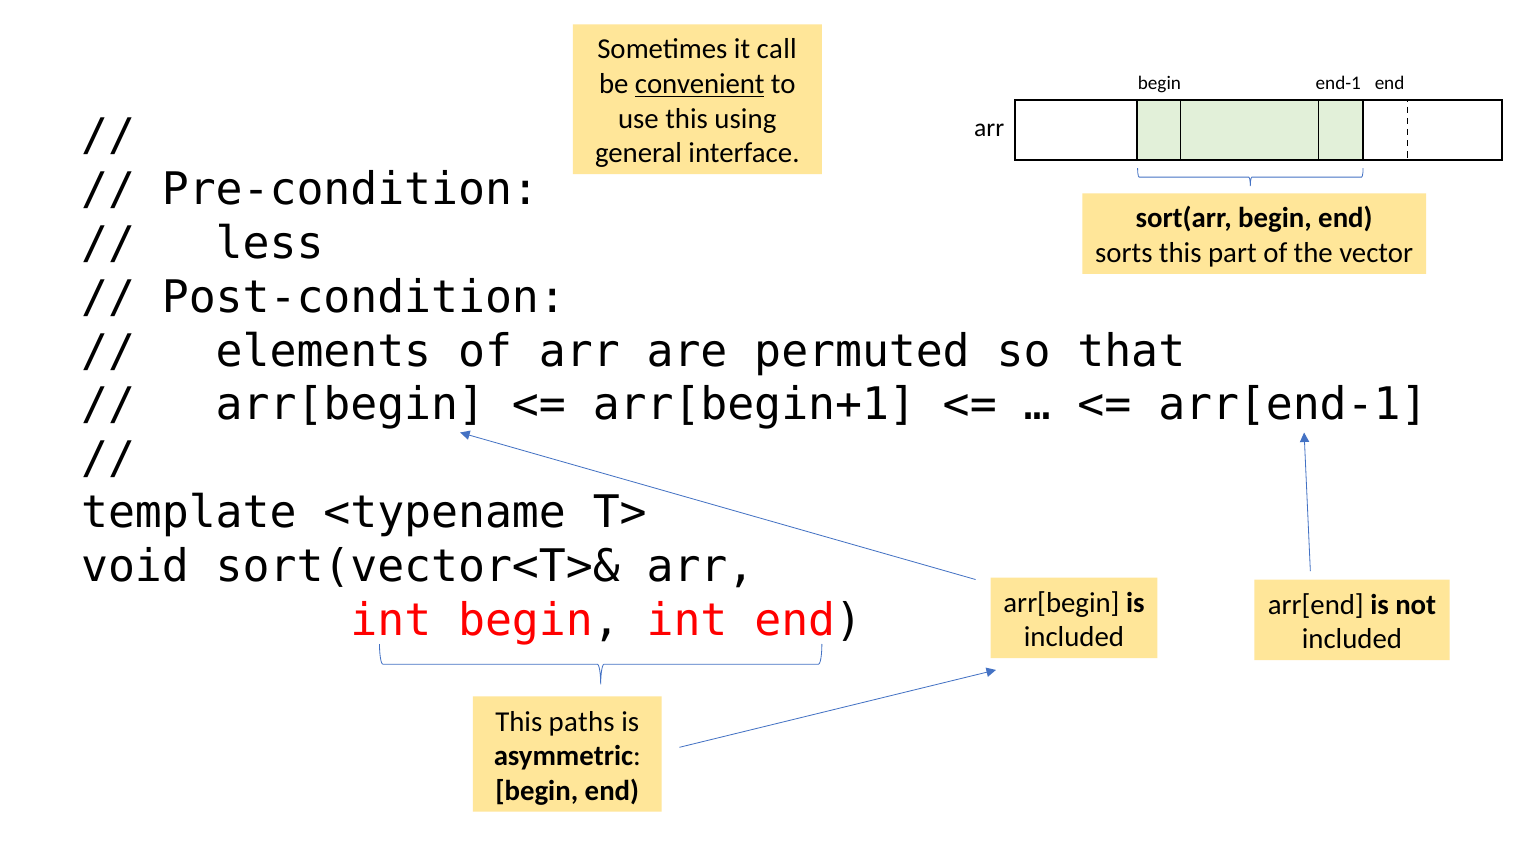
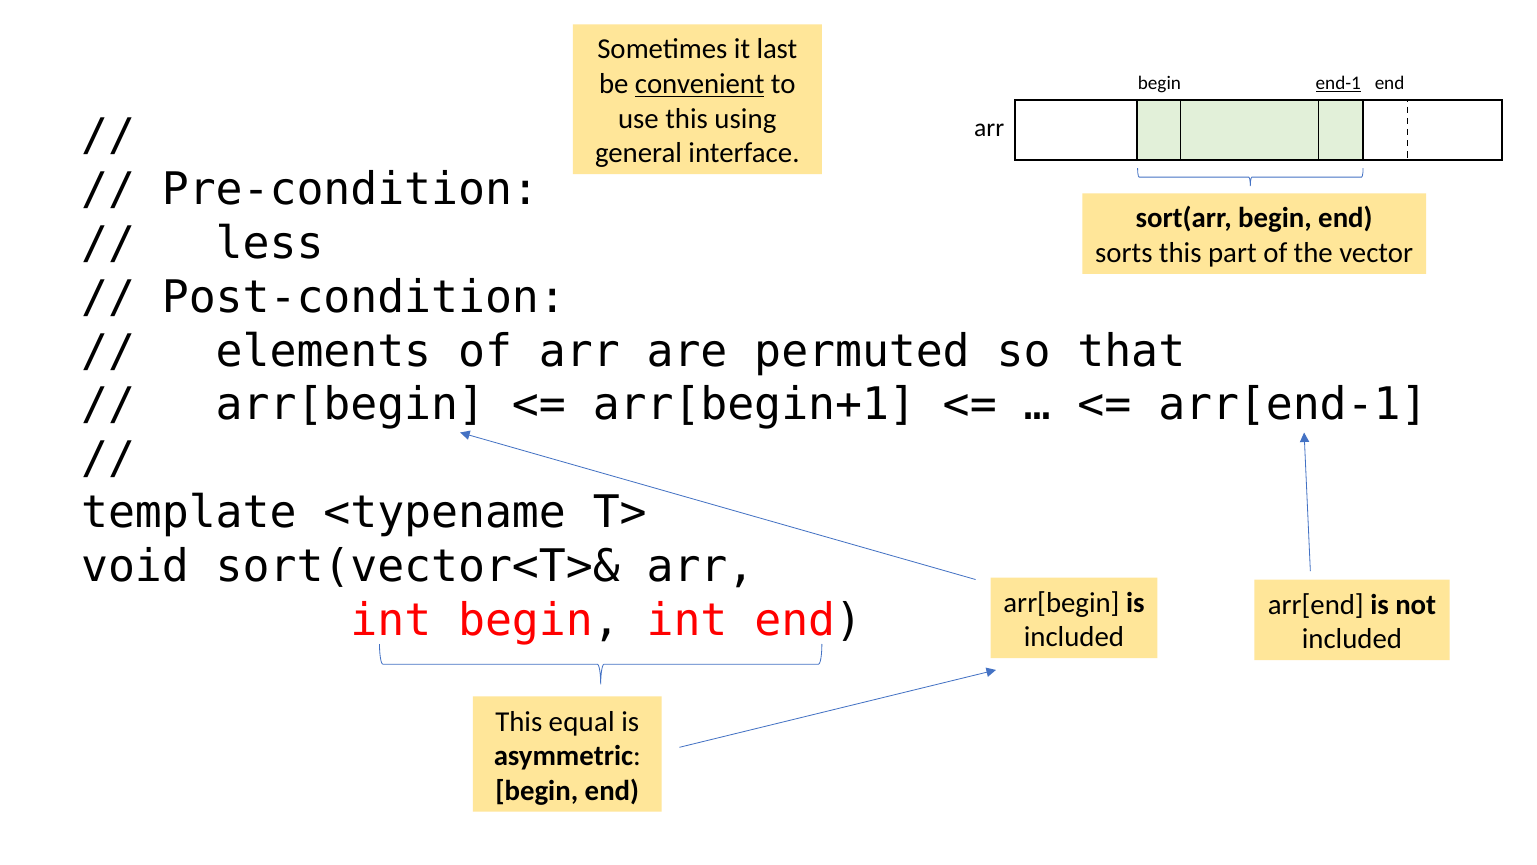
call: call -> last (777, 49)
end-1 underline: none -> present (1338, 83)
paths: paths -> equal (582, 721)
